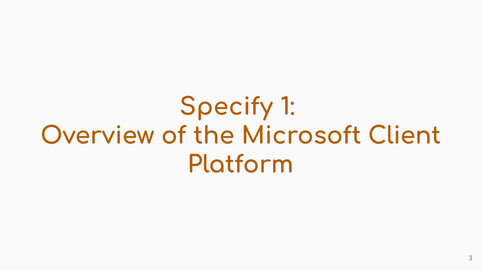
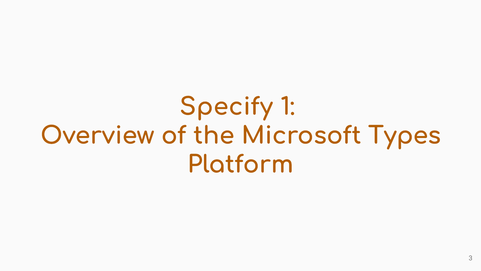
Client: Client -> Types (404, 136)
